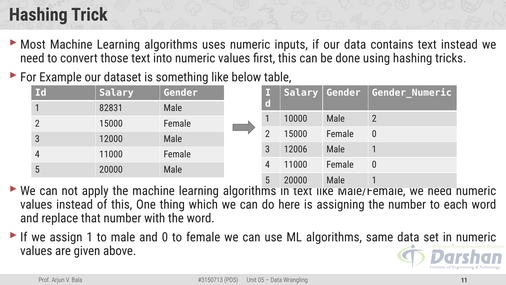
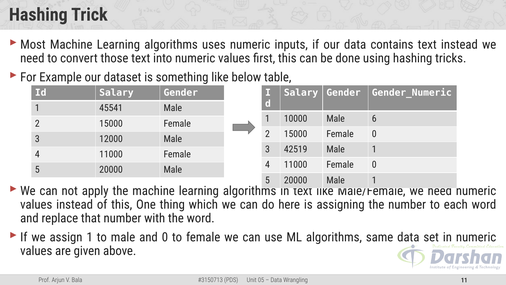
82831: 82831 -> 45541 (111, 108)
10000 Male 2: 2 -> 6 (374, 118)
12006: 12006 -> 42519 (296, 149)
